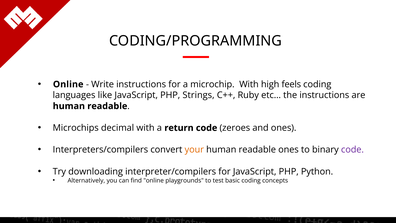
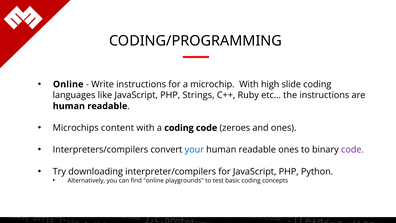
feels: feels -> slide (291, 84)
decimal: decimal -> content (118, 128)
a return: return -> coding (179, 128)
your colour: orange -> blue (194, 150)
